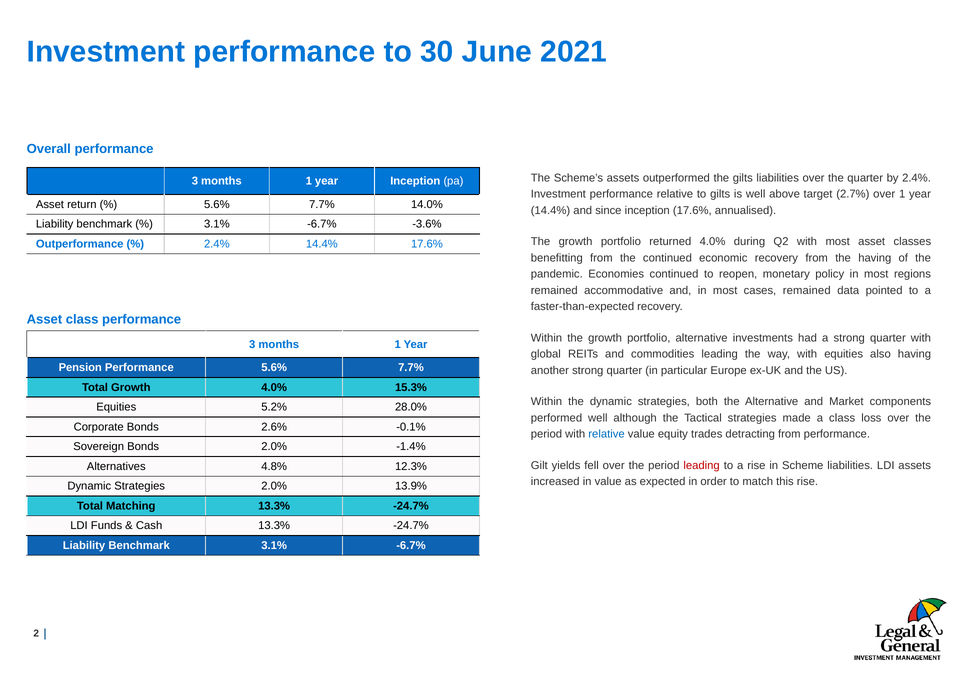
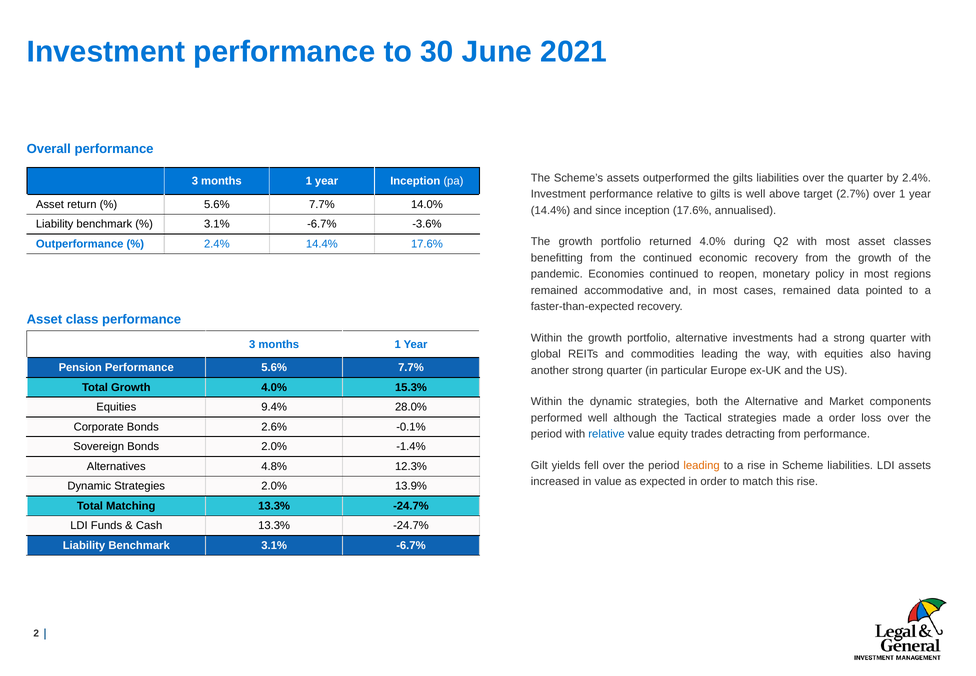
from the having: having -> growth (875, 258)
5.2%: 5.2% -> 9.4% (274, 407)
a class: class -> order (842, 418)
leading colour: red -> orange (702, 465)
